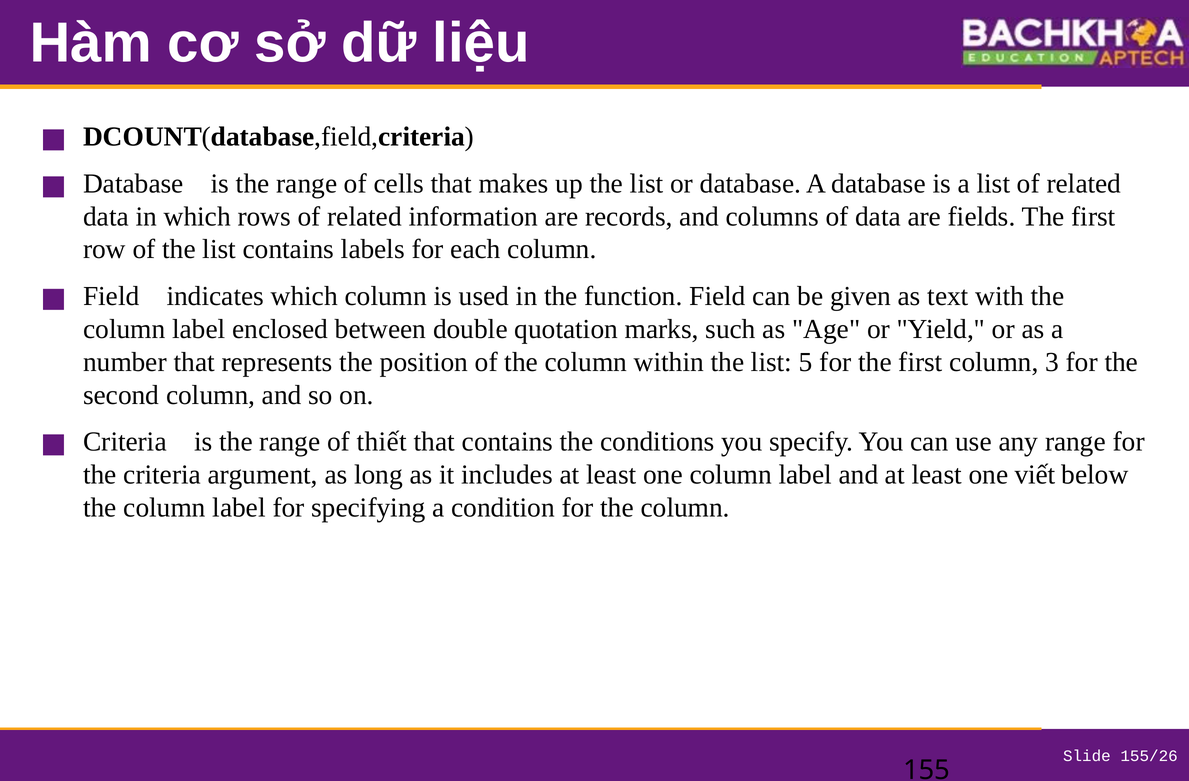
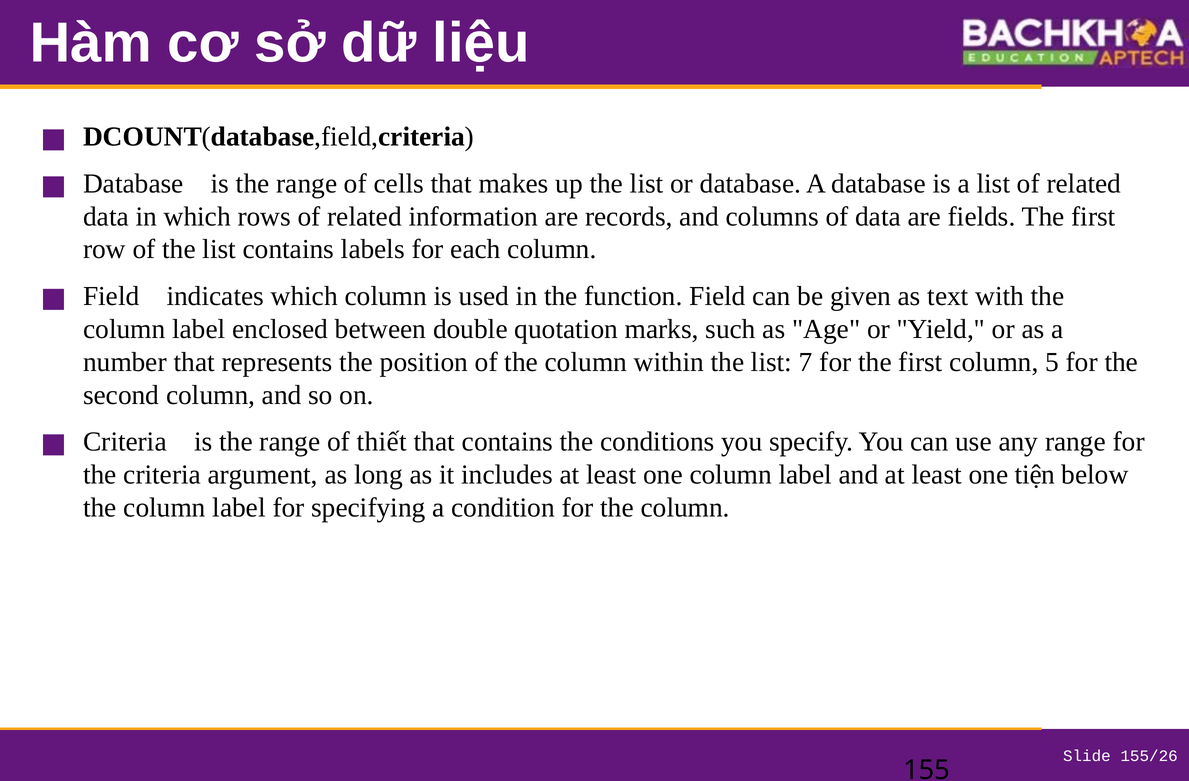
5: 5 -> 7 (806, 362)
3: 3 -> 5 (1052, 362)
viết: viết -> tiện (1035, 475)
